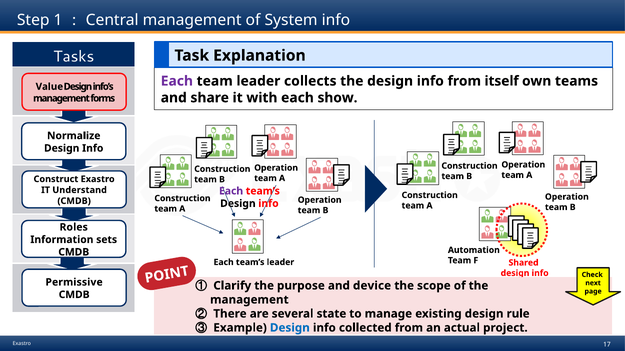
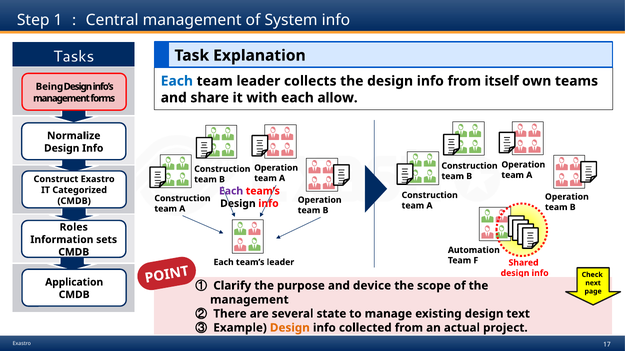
Each colour: purple -> blue (177, 81)
Value: Value -> Being (49, 87)
show: show -> allow (338, 98)
Understand: Understand -> Categorized (80, 190)
Permissive: Permissive -> Application (74, 283)
rule: rule -> text (518, 314)
Design colour: blue -> orange (290, 328)
